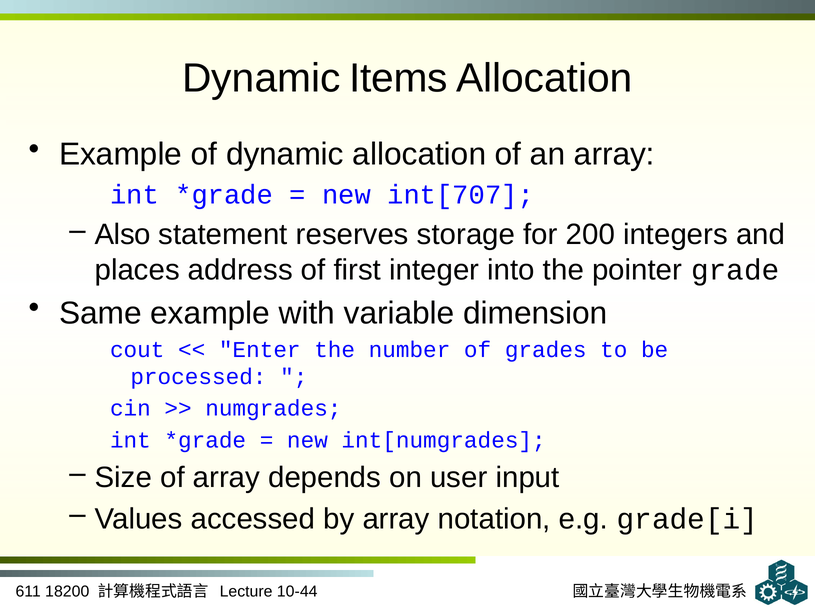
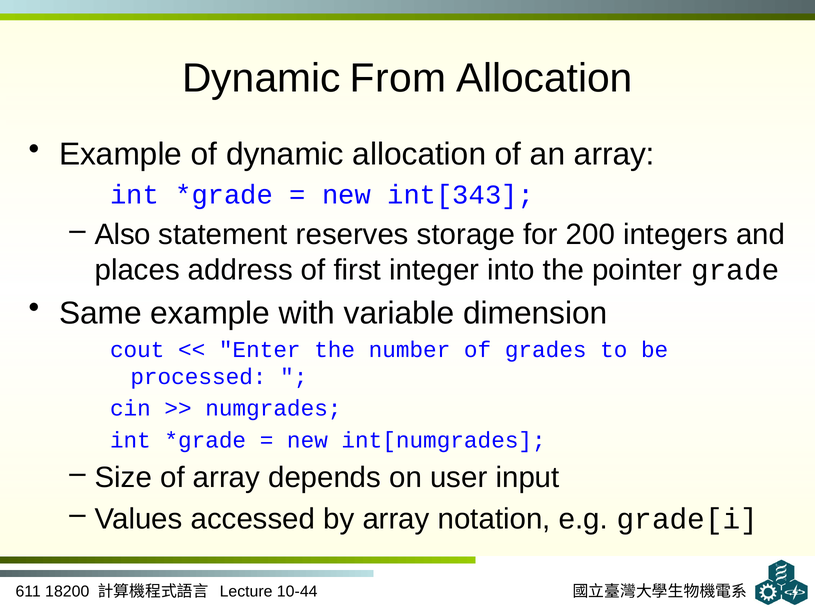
Items: Items -> From (398, 78)
int[707: int[707 -> int[343 (461, 195)
